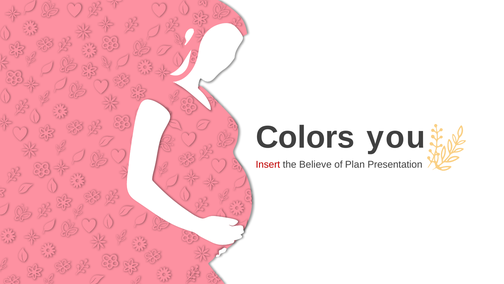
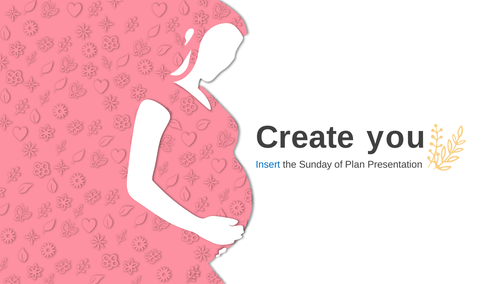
Colors: Colors -> Create (305, 137)
Insert colour: red -> blue (268, 164)
Believe: Believe -> Sunday (315, 164)
